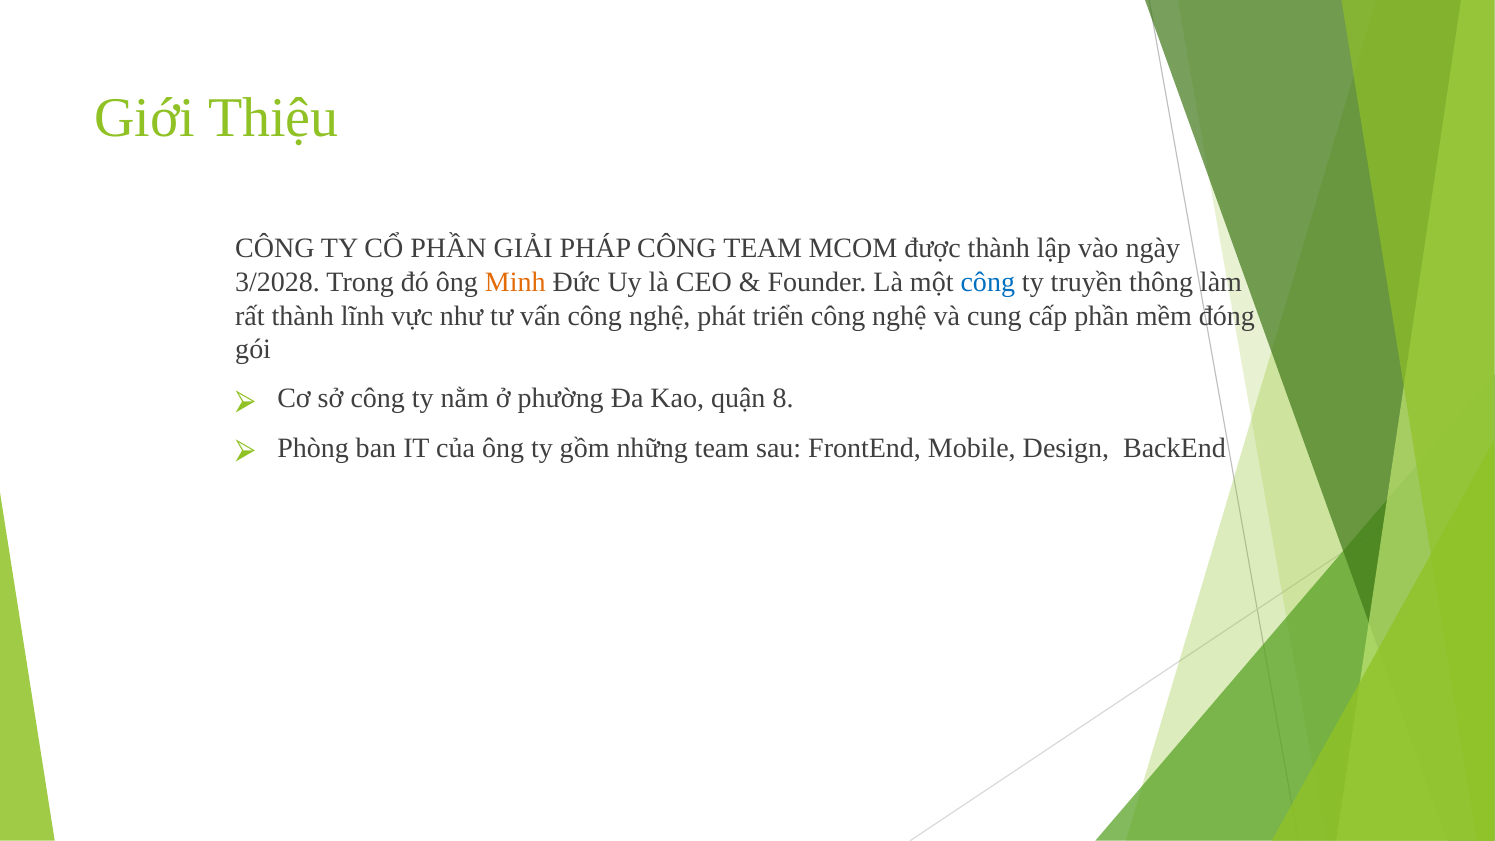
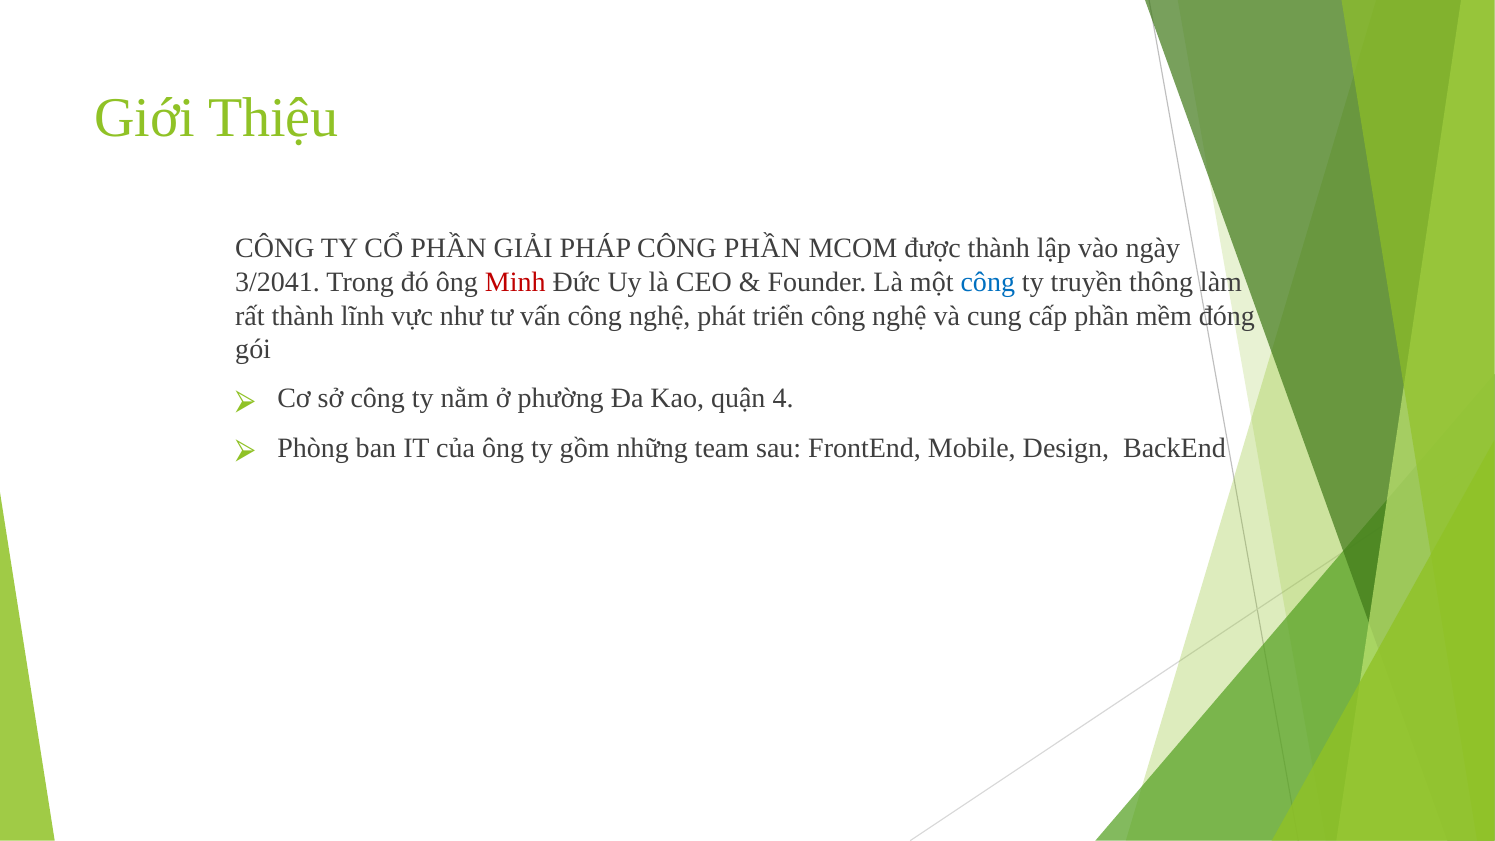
CÔNG TEAM: TEAM -> PHẦN (762, 249)
3/2028: 3/2028 -> 3/2041 (278, 282)
Minh colour: orange -> red (515, 282)
8: 8 -> 4 (783, 399)
